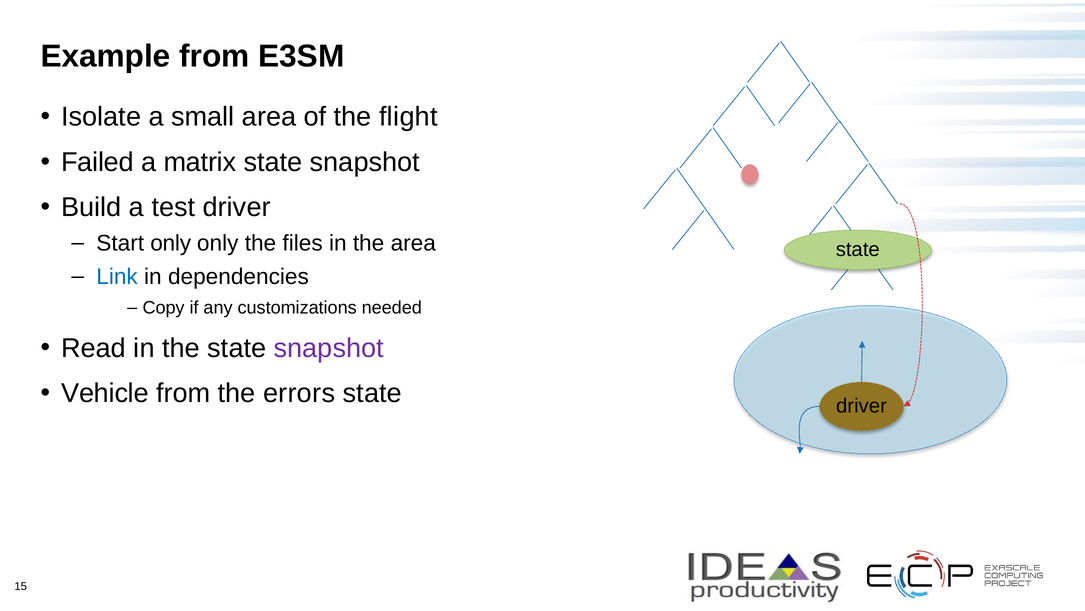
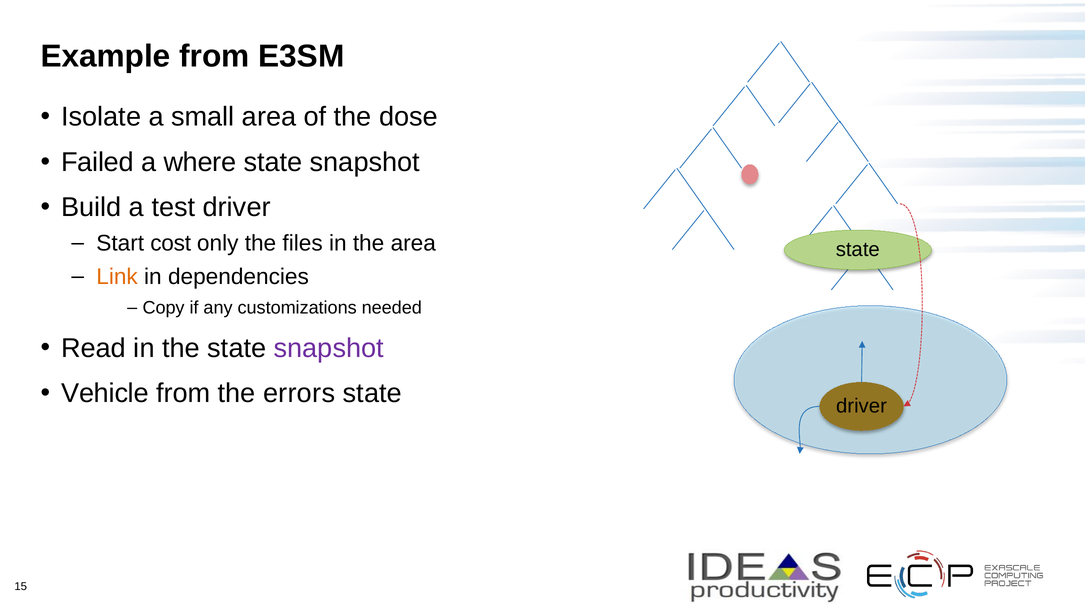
flight: flight -> dose (409, 117)
matrix: matrix -> where (200, 162)
Start only: only -> cost (171, 243)
Link colour: blue -> orange (117, 277)
